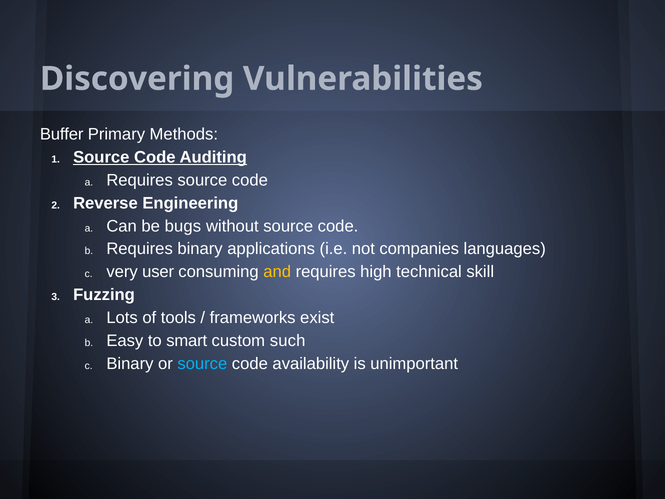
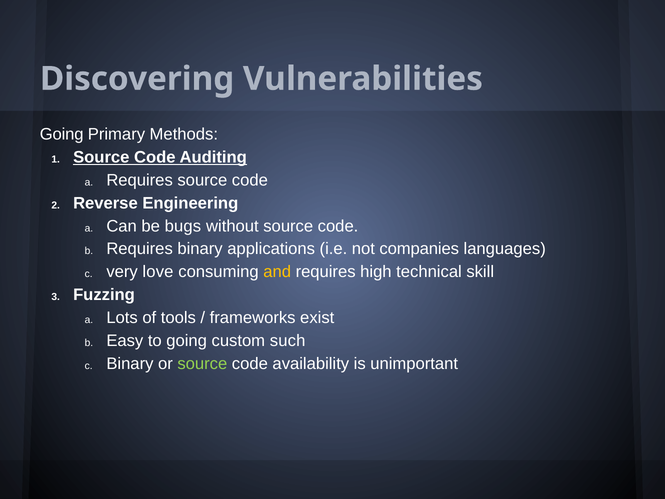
Buffer: Buffer -> Going (62, 134)
user: user -> love (158, 272)
to smart: smart -> going (187, 341)
source colour: light blue -> light green (202, 364)
